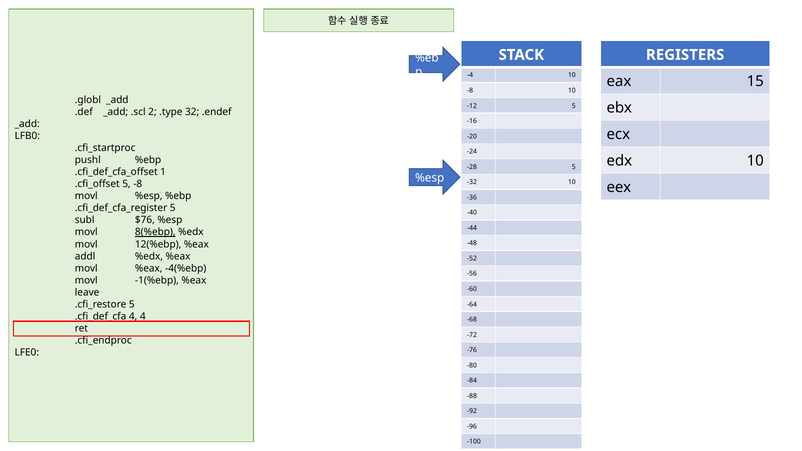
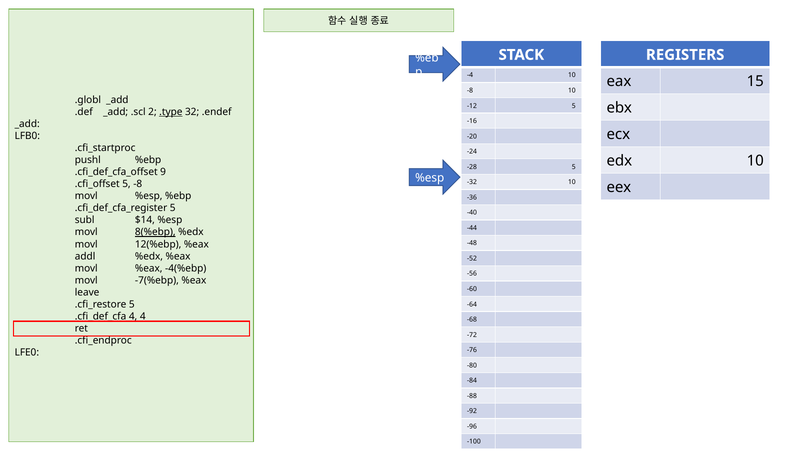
.type underline: none -> present (171, 112)
1: 1 -> 9 (163, 172)
$76: $76 -> $14 (145, 220)
-1(%ebp: -1(%ebp -> -7(%ebp (157, 280)
